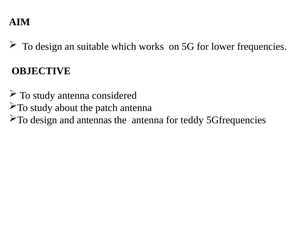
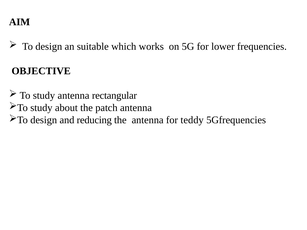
considered: considered -> rectangular (114, 96)
antennas: antennas -> reducing (94, 120)
